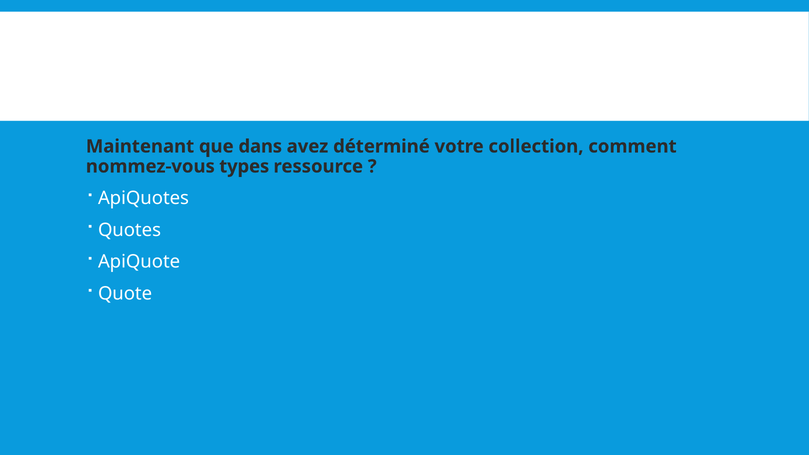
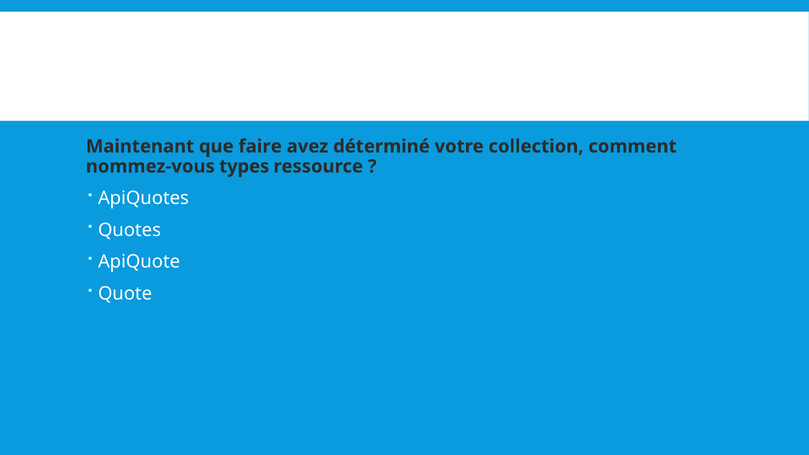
dans: dans -> faire (260, 146)
